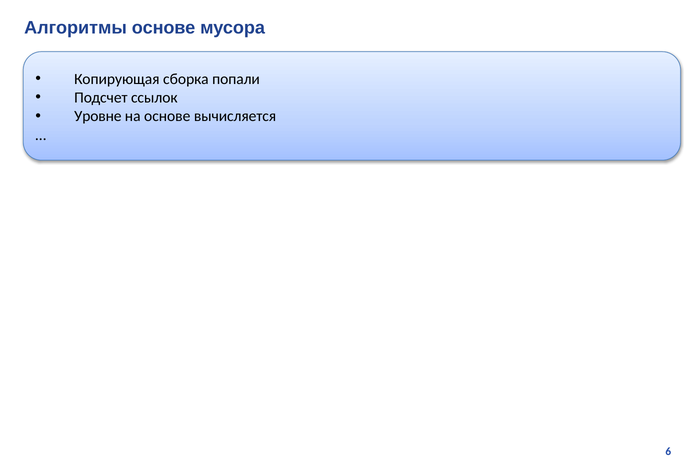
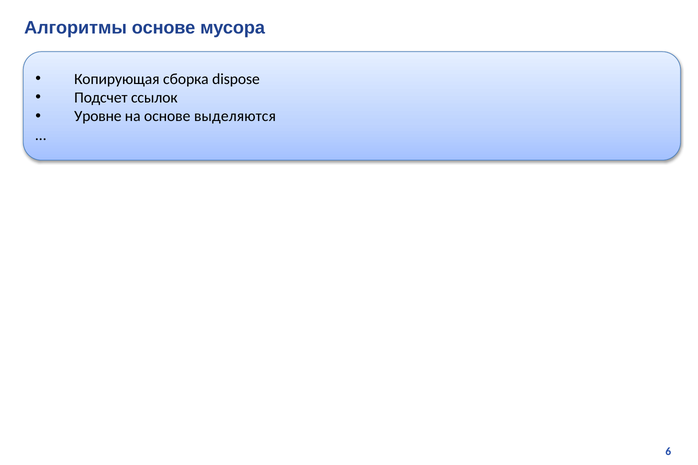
попали: попали -> dispose (236, 79)
вычисляется: вычисляется -> выделяются (235, 116)
